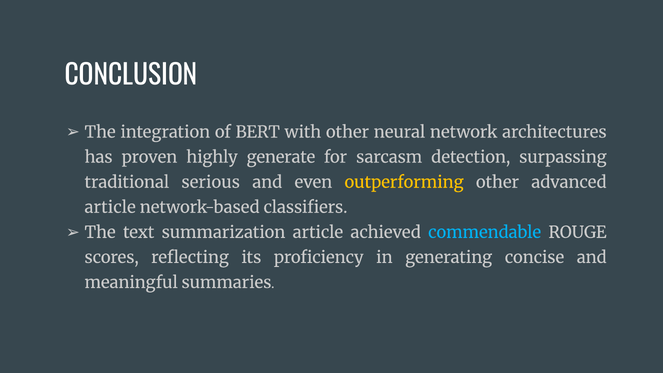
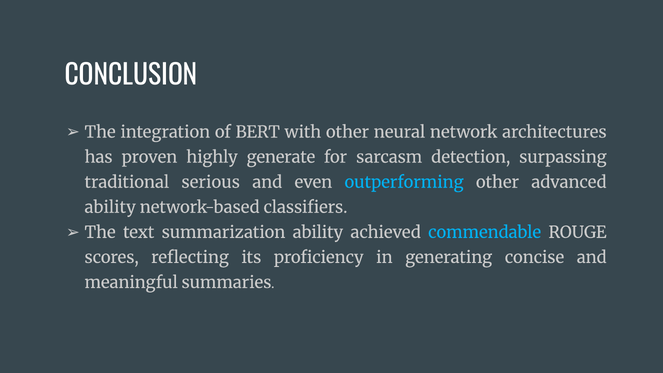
outperforming colour: yellow -> light blue (404, 182)
article: article -> ability (110, 207)
summarization article: article -> ability (318, 232)
